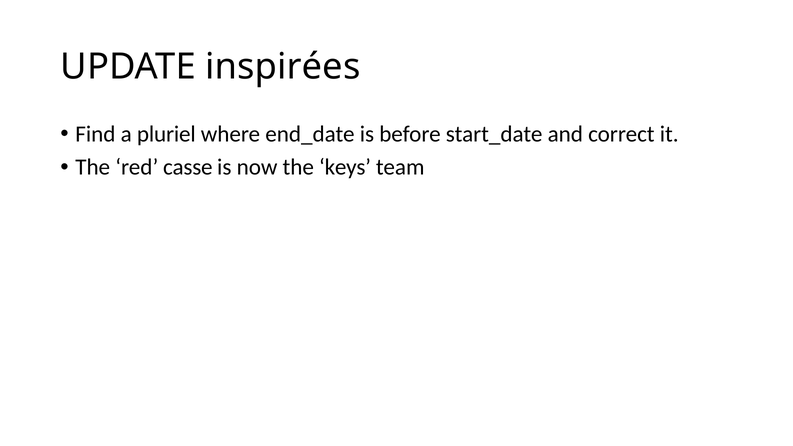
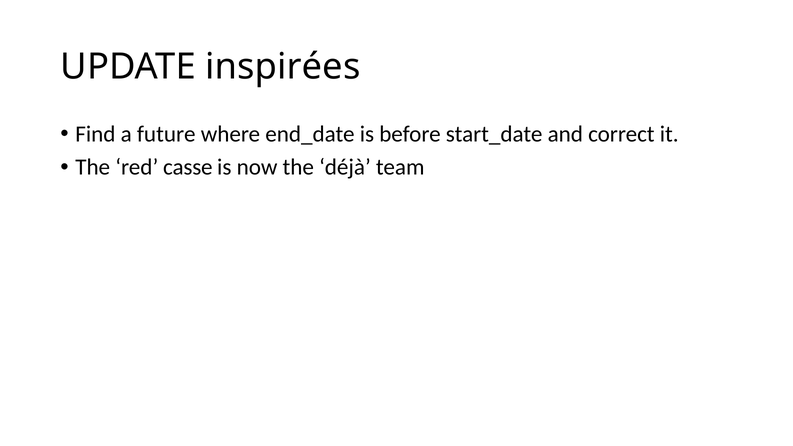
pluriel: pluriel -> future (166, 134)
keys: keys -> déjà (345, 167)
